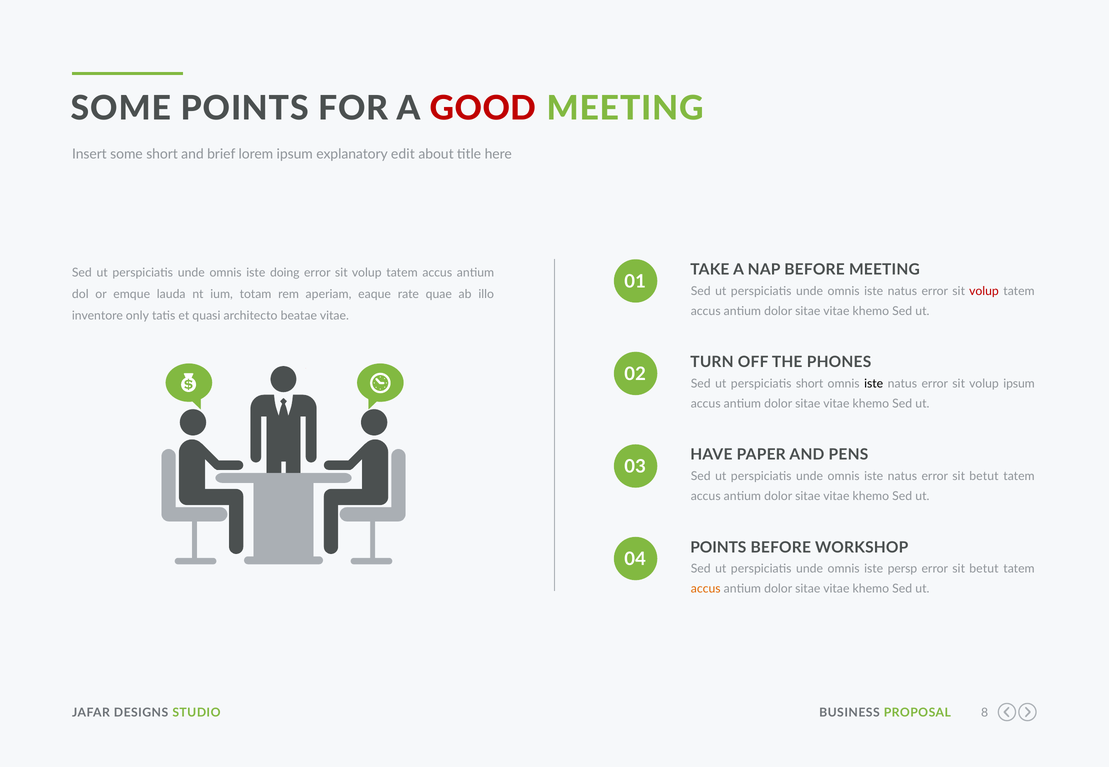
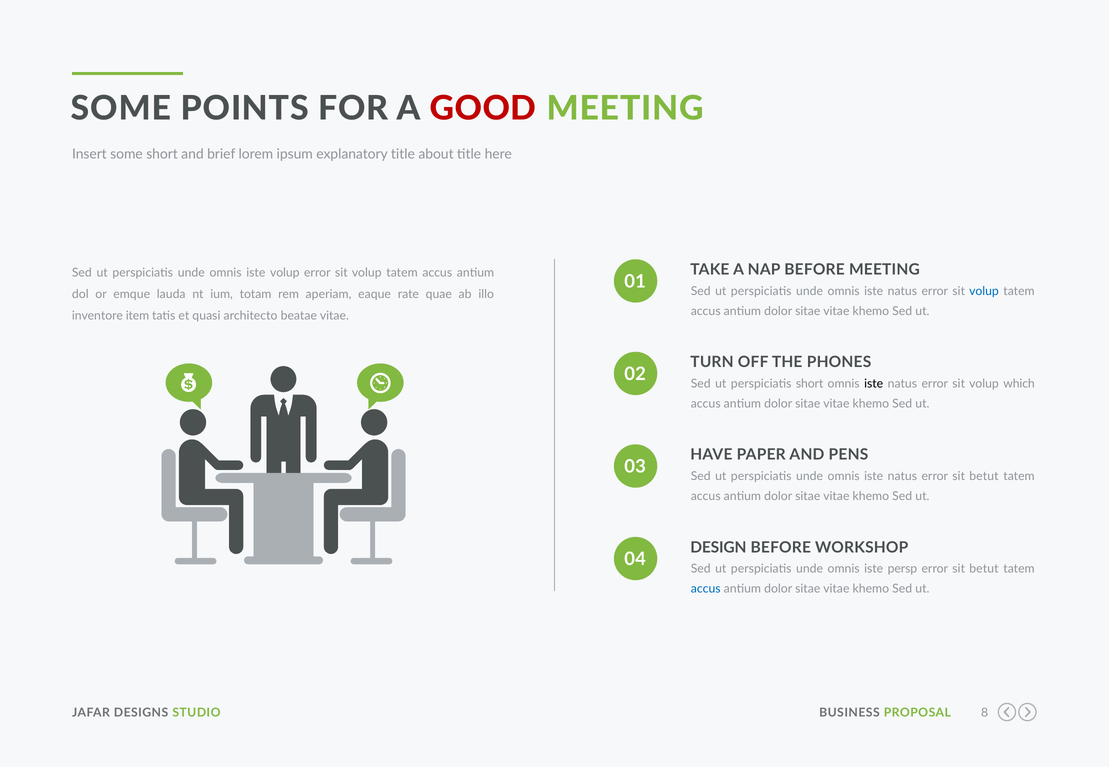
explanatory edit: edit -> title (403, 154)
iste doing: doing -> volup (285, 273)
volup colour: red -> blue (984, 291)
only: only -> item (138, 316)
volup ipsum: ipsum -> which (1019, 384)
POINTS: POINTS -> DESIGN (718, 548)
accus colour: orange -> blue (706, 589)
